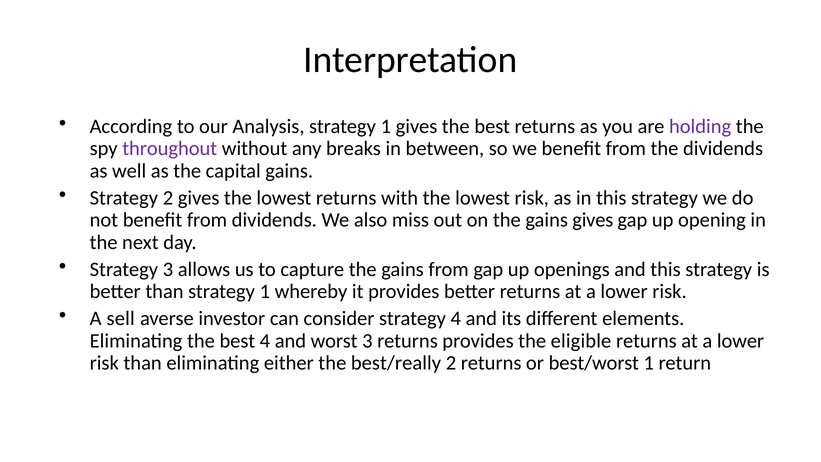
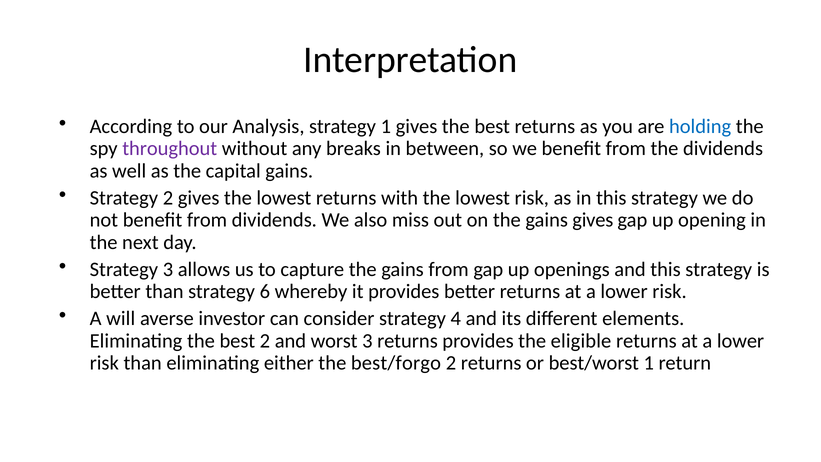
holding colour: purple -> blue (700, 126)
than strategy 1: 1 -> 6 (265, 291)
sell: sell -> will (121, 319)
best 4: 4 -> 2 (265, 341)
best/really: best/really -> best/forgo (396, 363)
